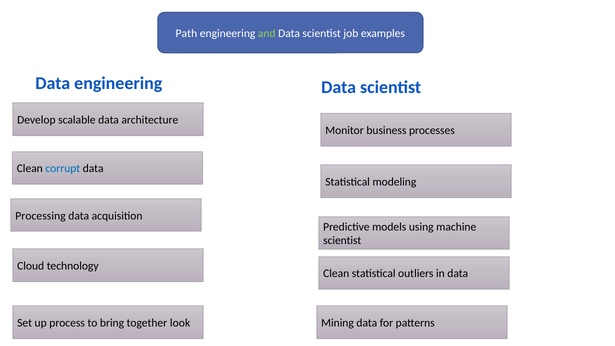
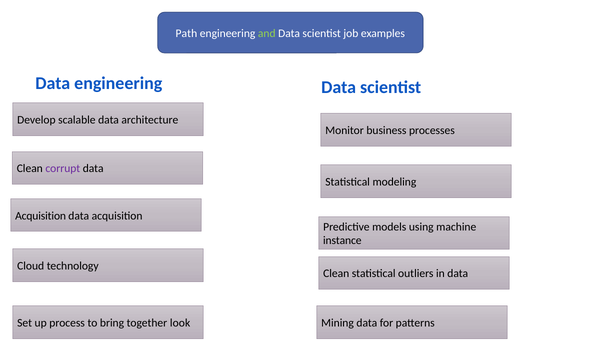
corrupt colour: blue -> purple (63, 169)
Processing: Processing -> Acquisition (41, 216)
scientist: scientist -> instance (342, 241)
